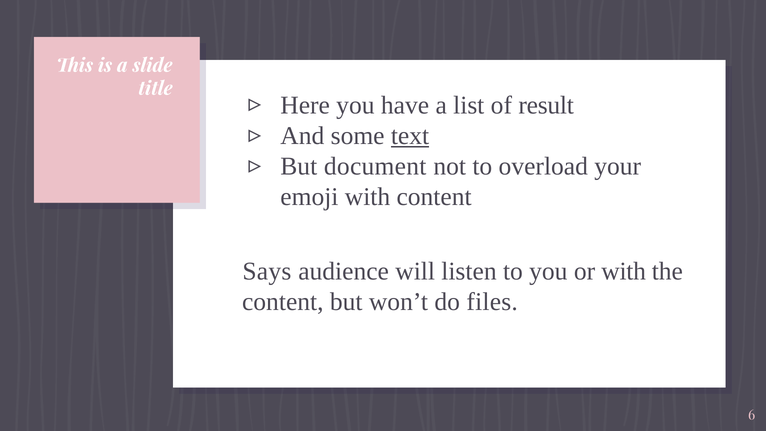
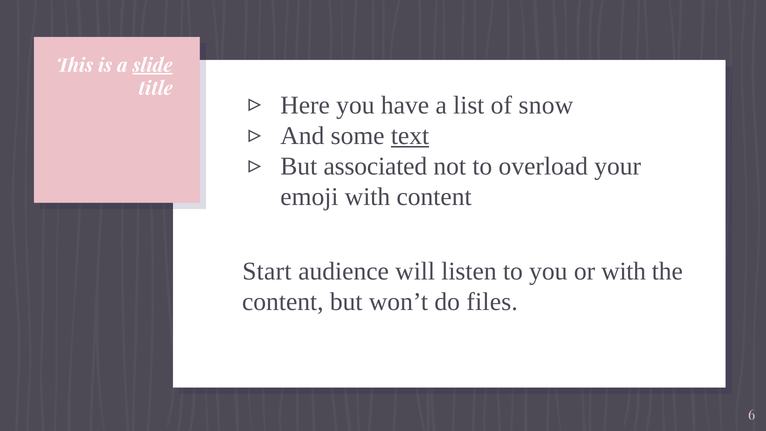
slide underline: none -> present (153, 65)
result: result -> snow (546, 105)
document: document -> associated (375, 166)
Says: Says -> Start (267, 271)
